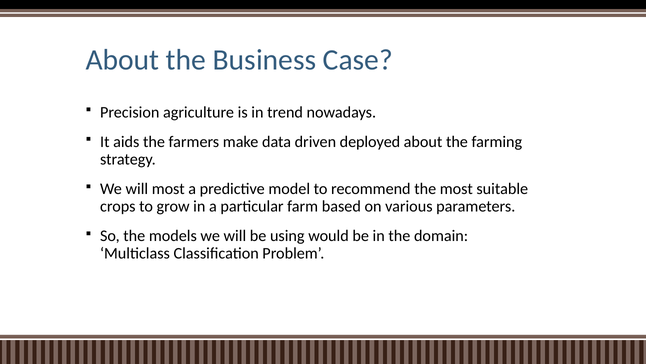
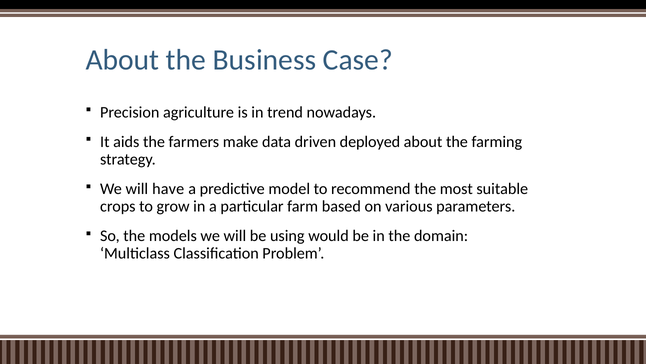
will most: most -> have (168, 189)
